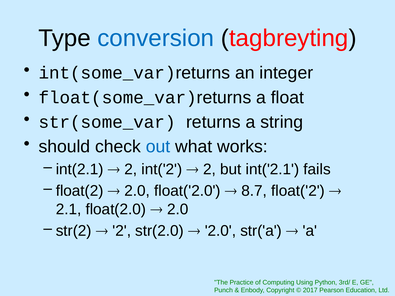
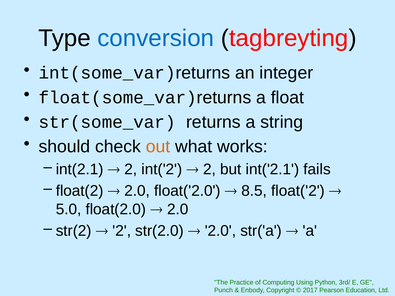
out colour: blue -> orange (158, 147)
8.7: 8.7 -> 8.5 (254, 191)
2.1: 2.1 -> 5.0 (69, 209)
